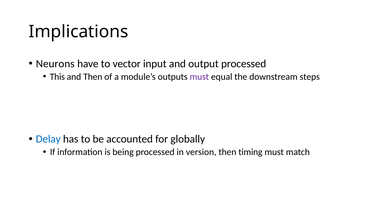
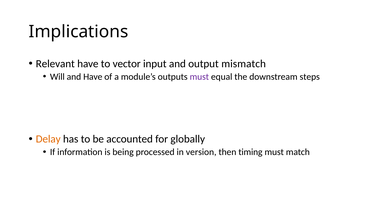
Neurons: Neurons -> Relevant (55, 64)
output processed: processed -> mismatch (244, 64)
This: This -> Will (57, 77)
and Then: Then -> Have (93, 77)
Delay colour: blue -> orange (48, 139)
